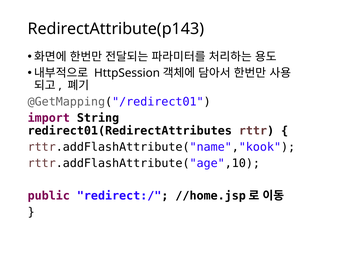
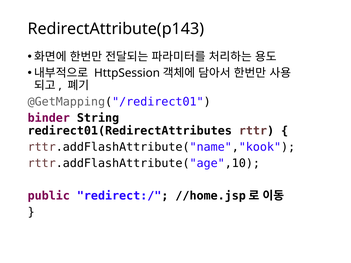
import: import -> binder (49, 118)
